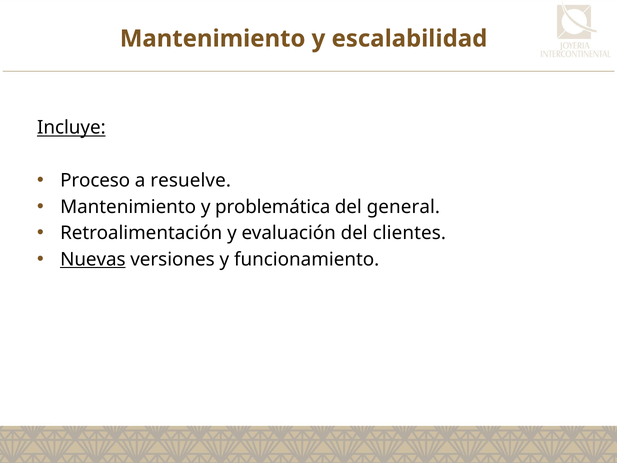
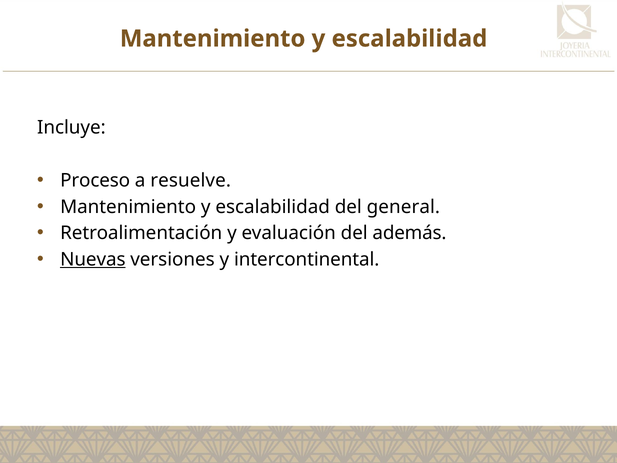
Incluye underline: present -> none (71, 128)
problemática: problemática -> escalabilidad (273, 207)
clientes: clientes -> además (409, 233)
funcionamiento: funcionamiento -> intercontinental (307, 259)
